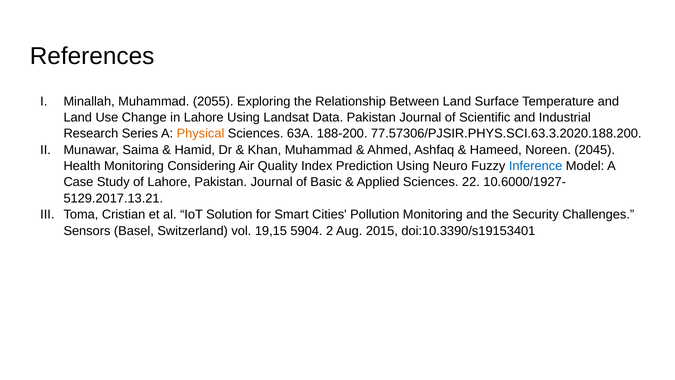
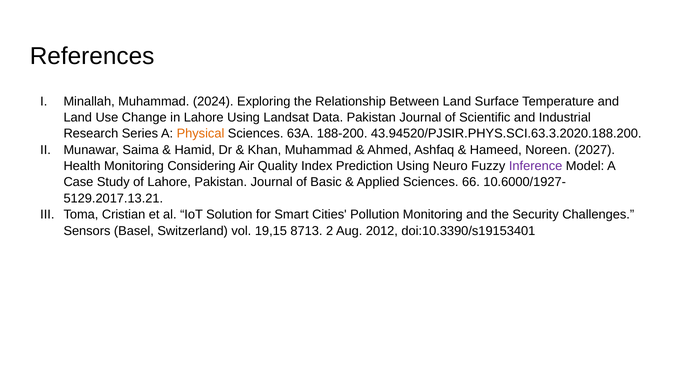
2055: 2055 -> 2024 (213, 101)
77.57306/PJSIR.PHYS.SCI.63.3.2020.188.200: 77.57306/PJSIR.PHYS.SCI.63.3.2020.188.200 -> 43.94520/PJSIR.PHYS.SCI.63.3.2020.188.200 (506, 134)
2045: 2045 -> 2027 (595, 150)
Inference colour: blue -> purple (536, 166)
22: 22 -> 66 (471, 182)
5904: 5904 -> 8713 (306, 231)
2015: 2015 -> 2012 (382, 231)
